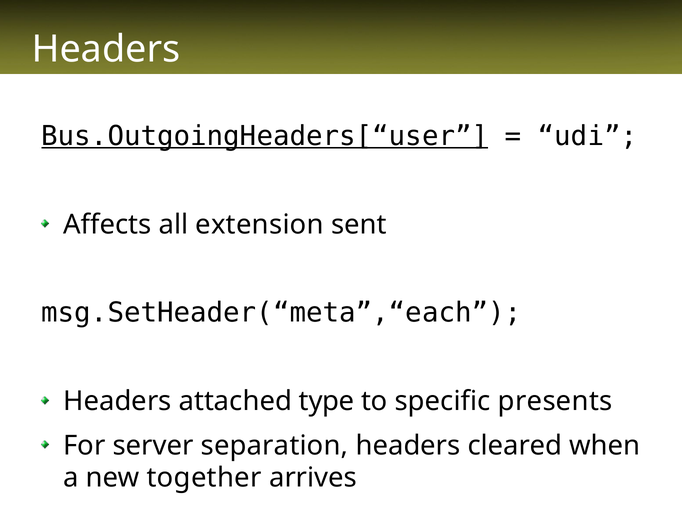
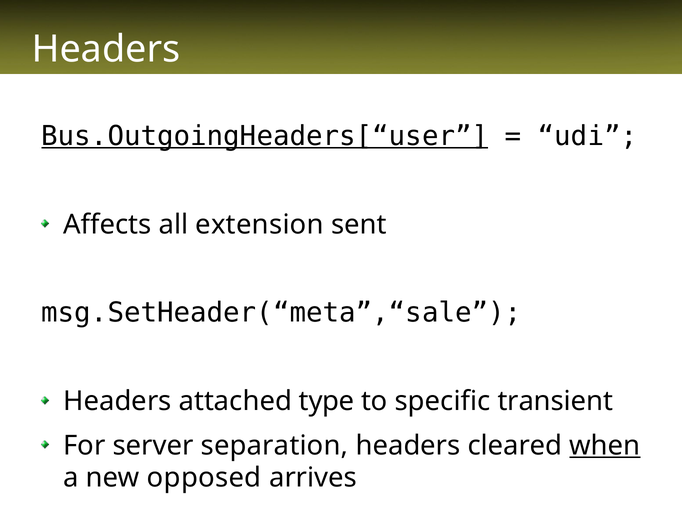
msg.SetHeader(“meta”,“each: msg.SetHeader(“meta”,“each -> msg.SetHeader(“meta”,“sale (281, 313)
presents: presents -> transient (555, 402)
when underline: none -> present (605, 446)
together: together -> opposed (204, 478)
